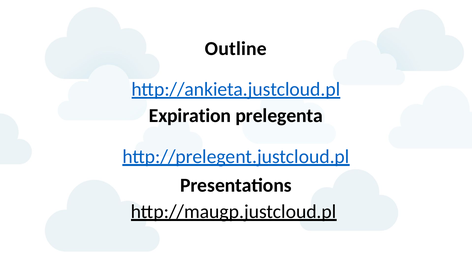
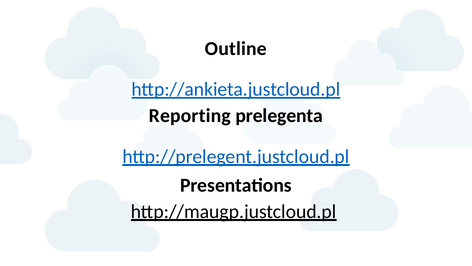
Expiration: Expiration -> Reporting (190, 115)
